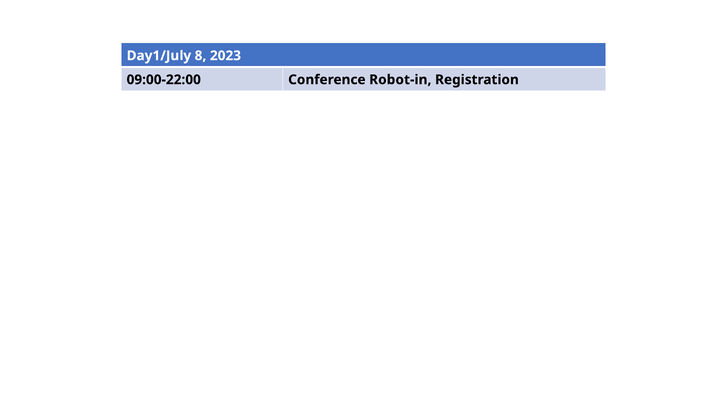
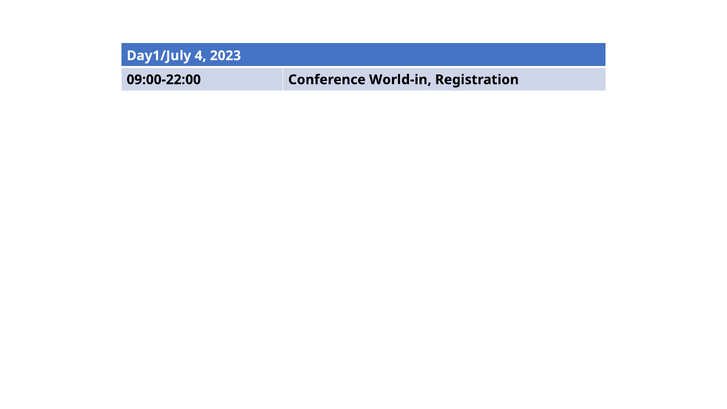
8: 8 -> 4 (200, 56)
Robot-in: Robot-in -> World-in (400, 80)
